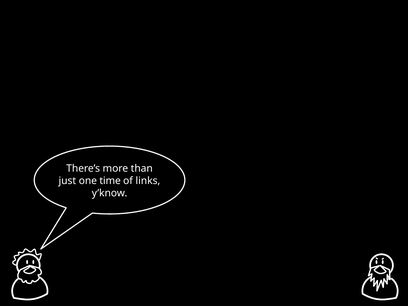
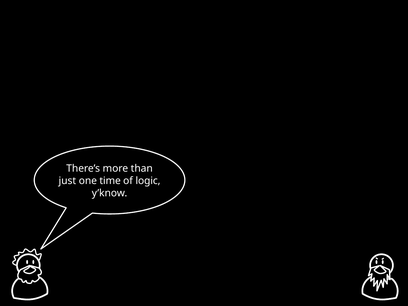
links: links -> logic (148, 181)
